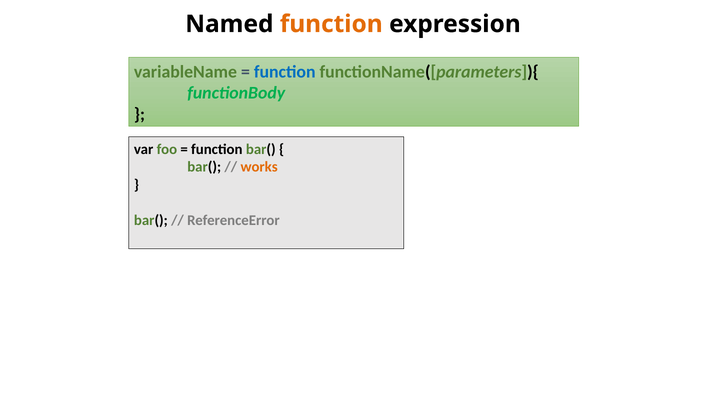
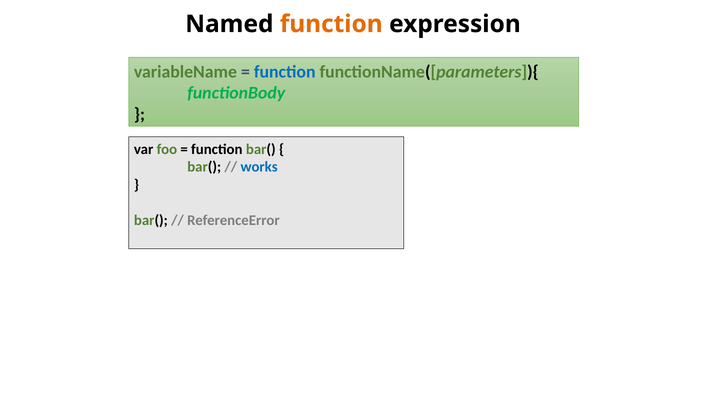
works colour: orange -> blue (259, 167)
